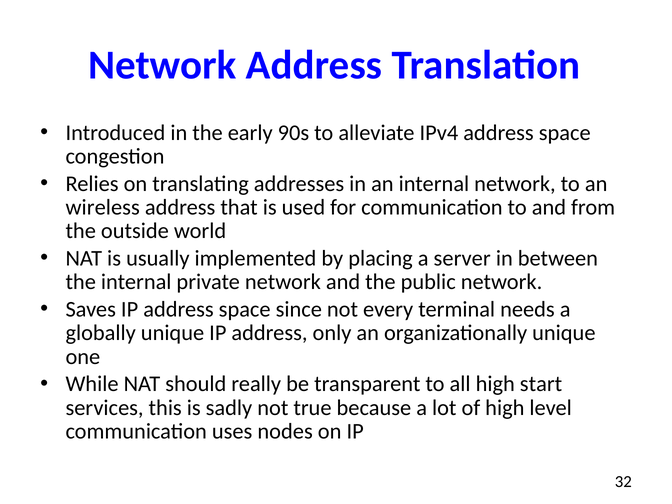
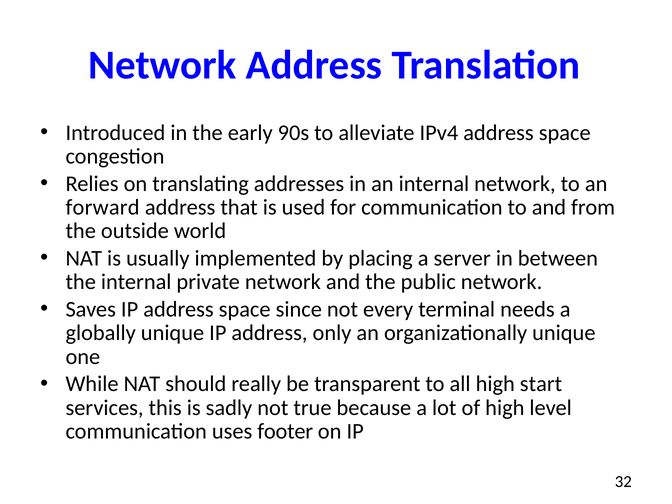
wireless: wireless -> forward (103, 207)
nodes: nodes -> footer (285, 431)
